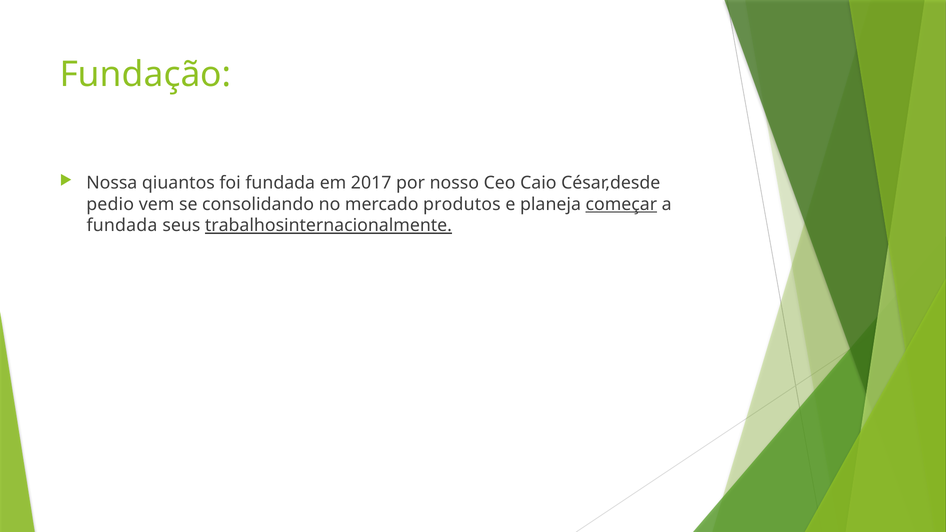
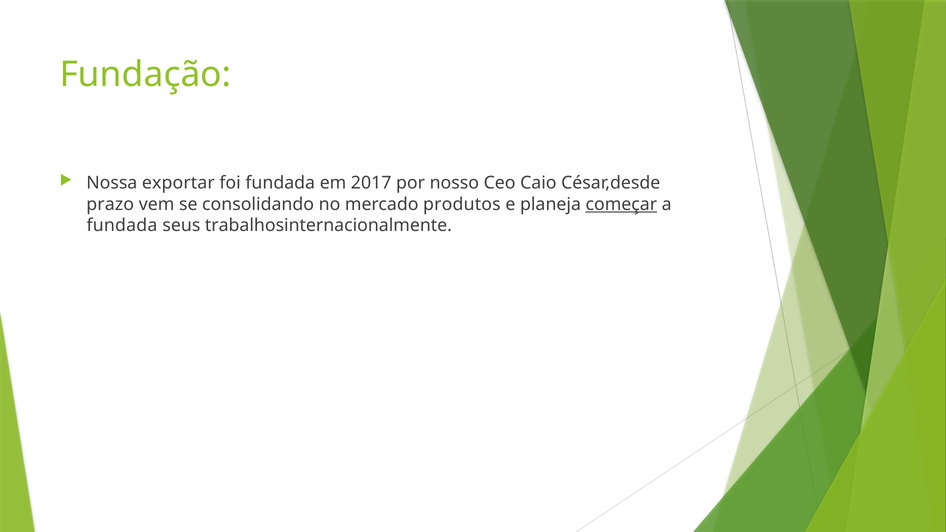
qiuantos: qiuantos -> exportar (178, 183)
pedio: pedio -> prazo (110, 204)
trabalhosinternacionalmente underline: present -> none (328, 226)
